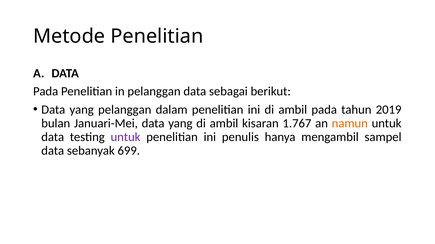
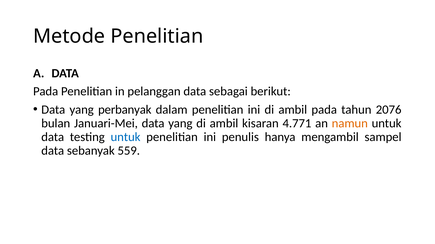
yang pelanggan: pelanggan -> perbanyak (125, 110)
2019: 2019 -> 2076 (389, 110)
1.767: 1.767 -> 4.771 (297, 124)
untuk colour: purple -> blue (126, 137)
699: 699 -> 559 (129, 151)
